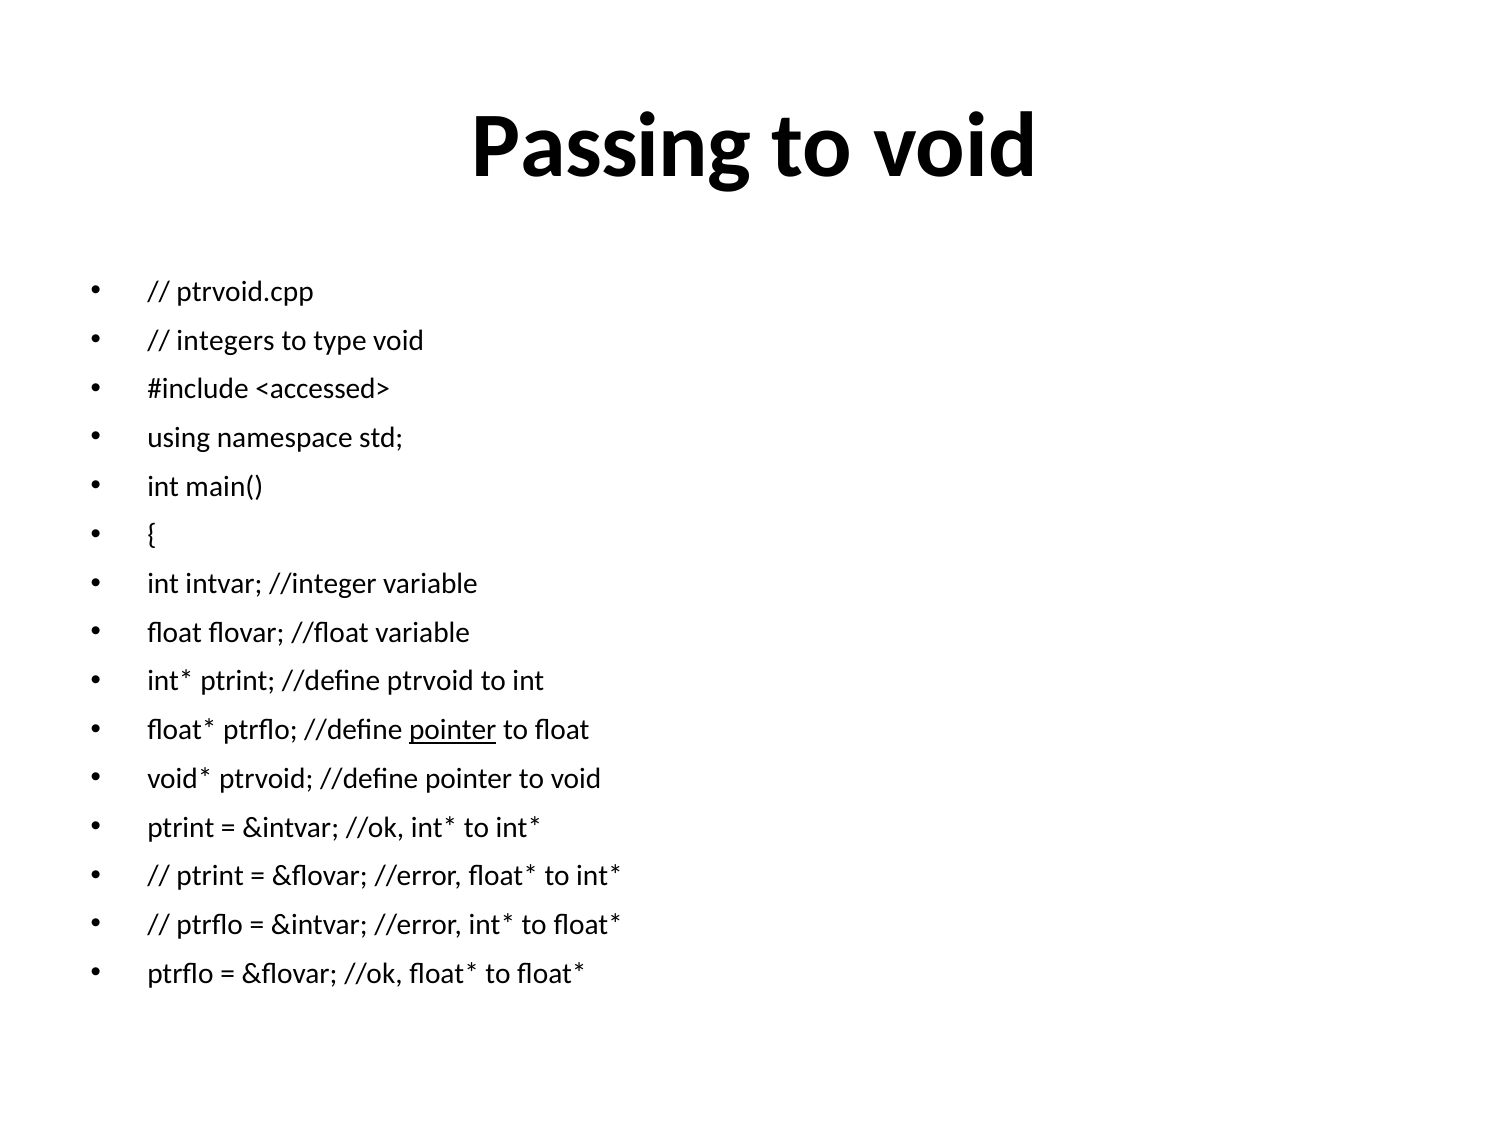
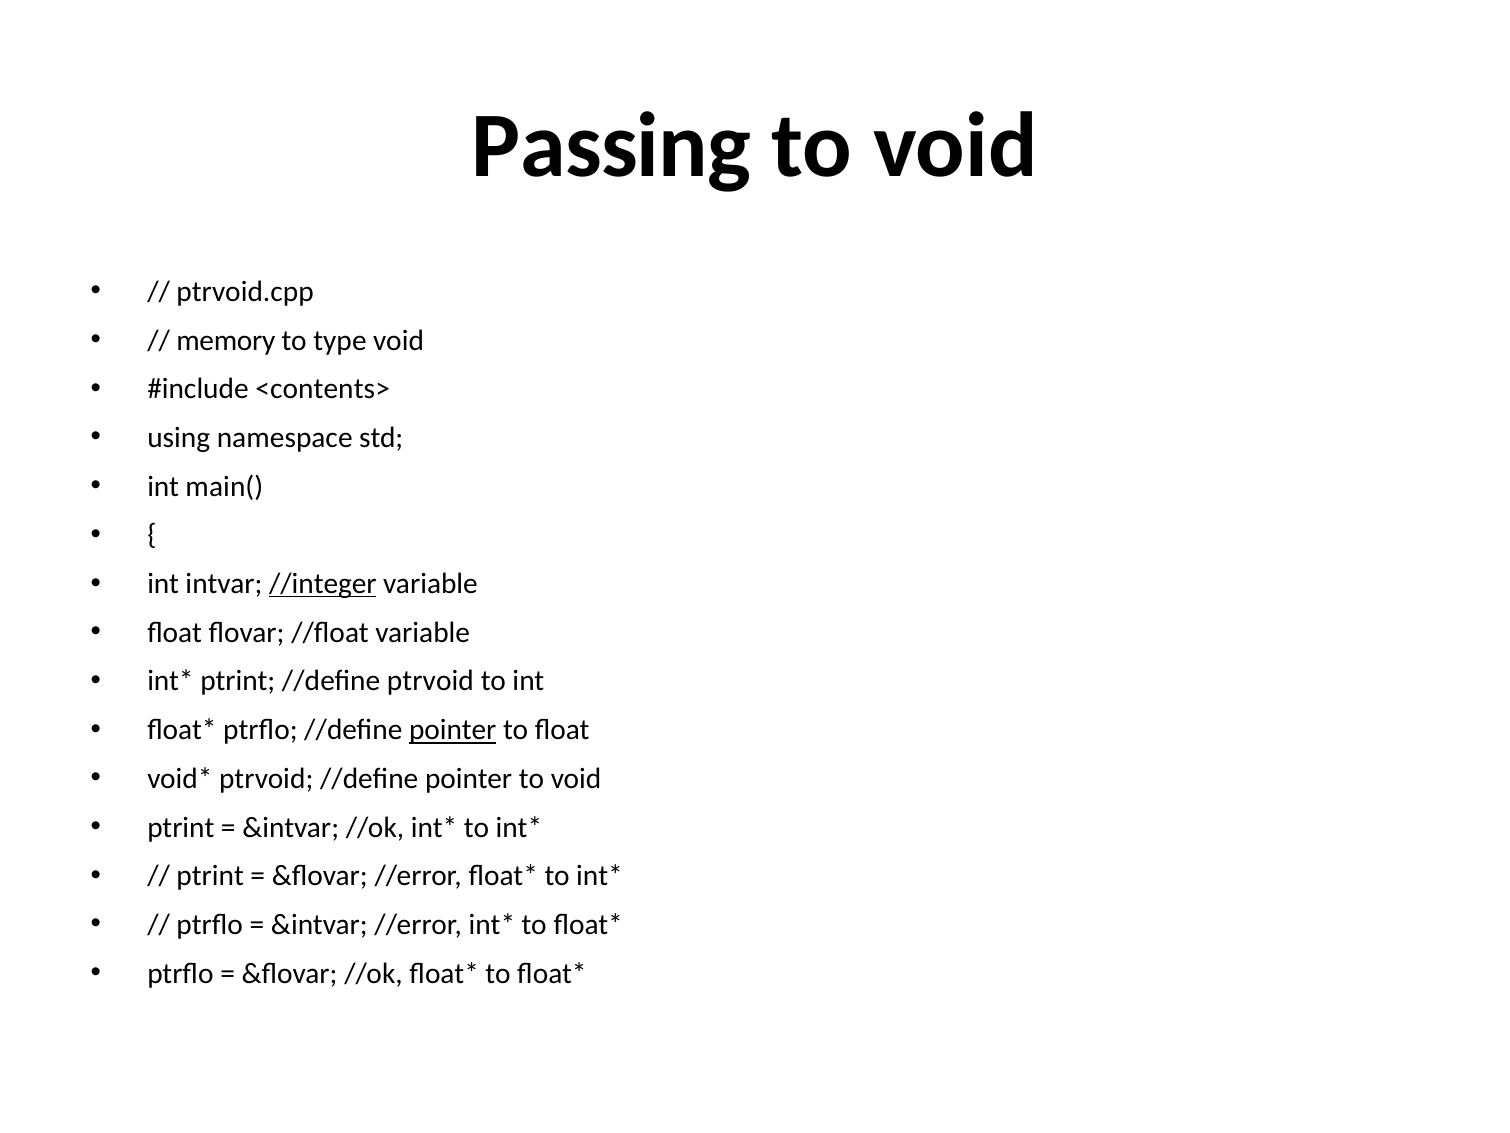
integers: integers -> memory (226, 340)
<accessed>: <accessed> -> <contents> (323, 389)
//integer underline: none -> present (323, 584)
